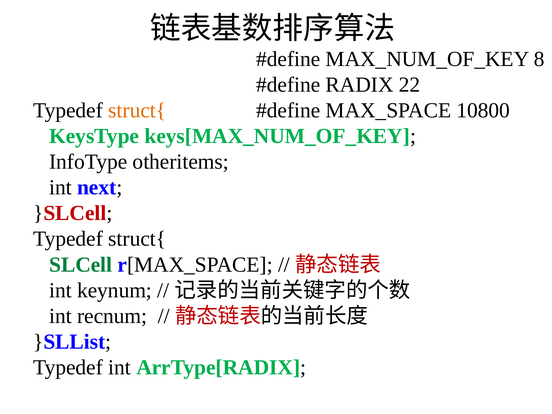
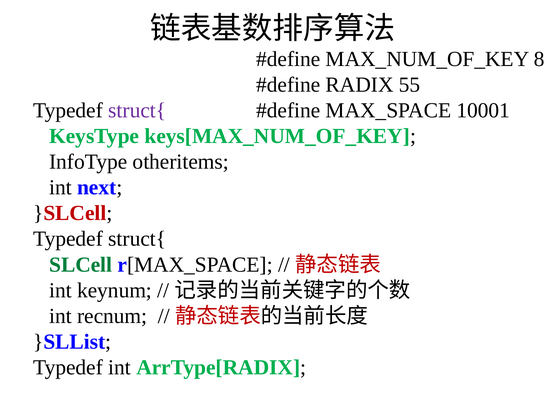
22: 22 -> 55 (410, 85)
struct{ colour: orange -> purple (137, 110)
10800: 10800 -> 10001 (483, 110)
